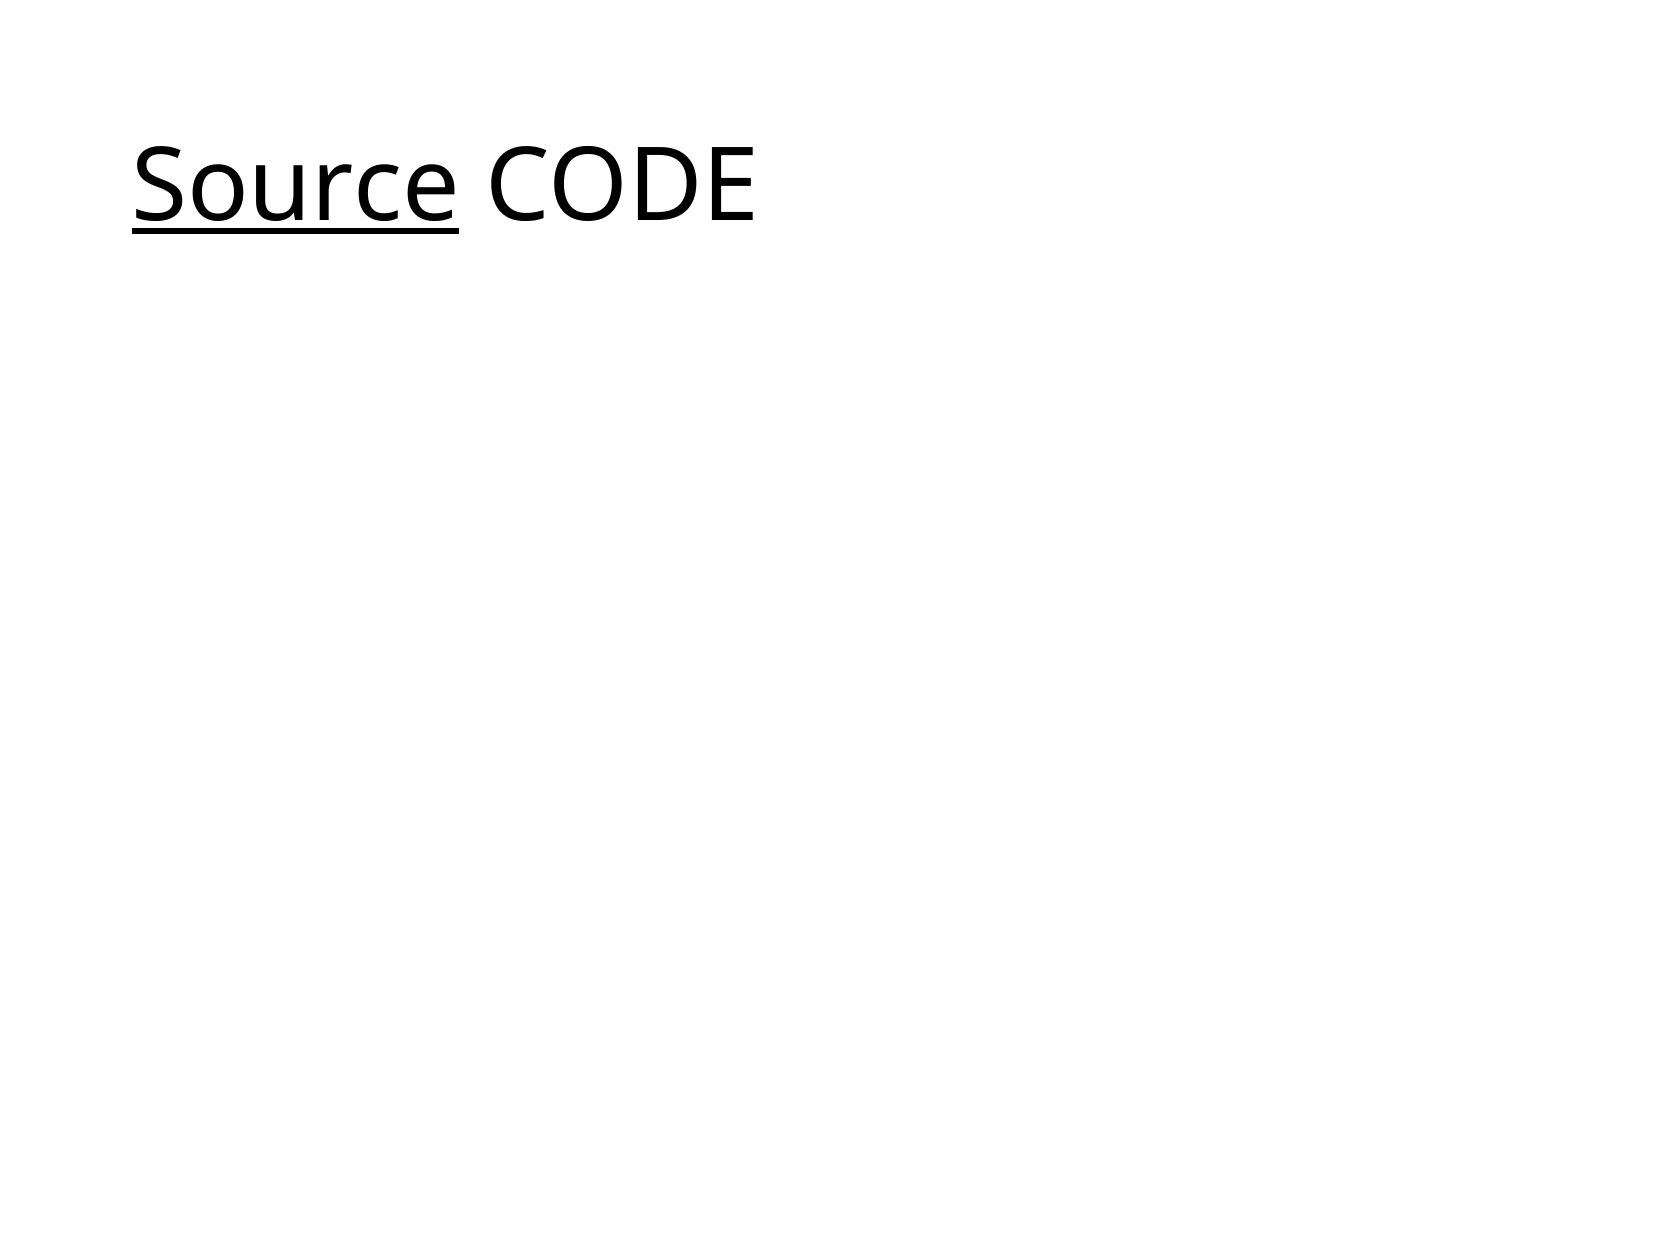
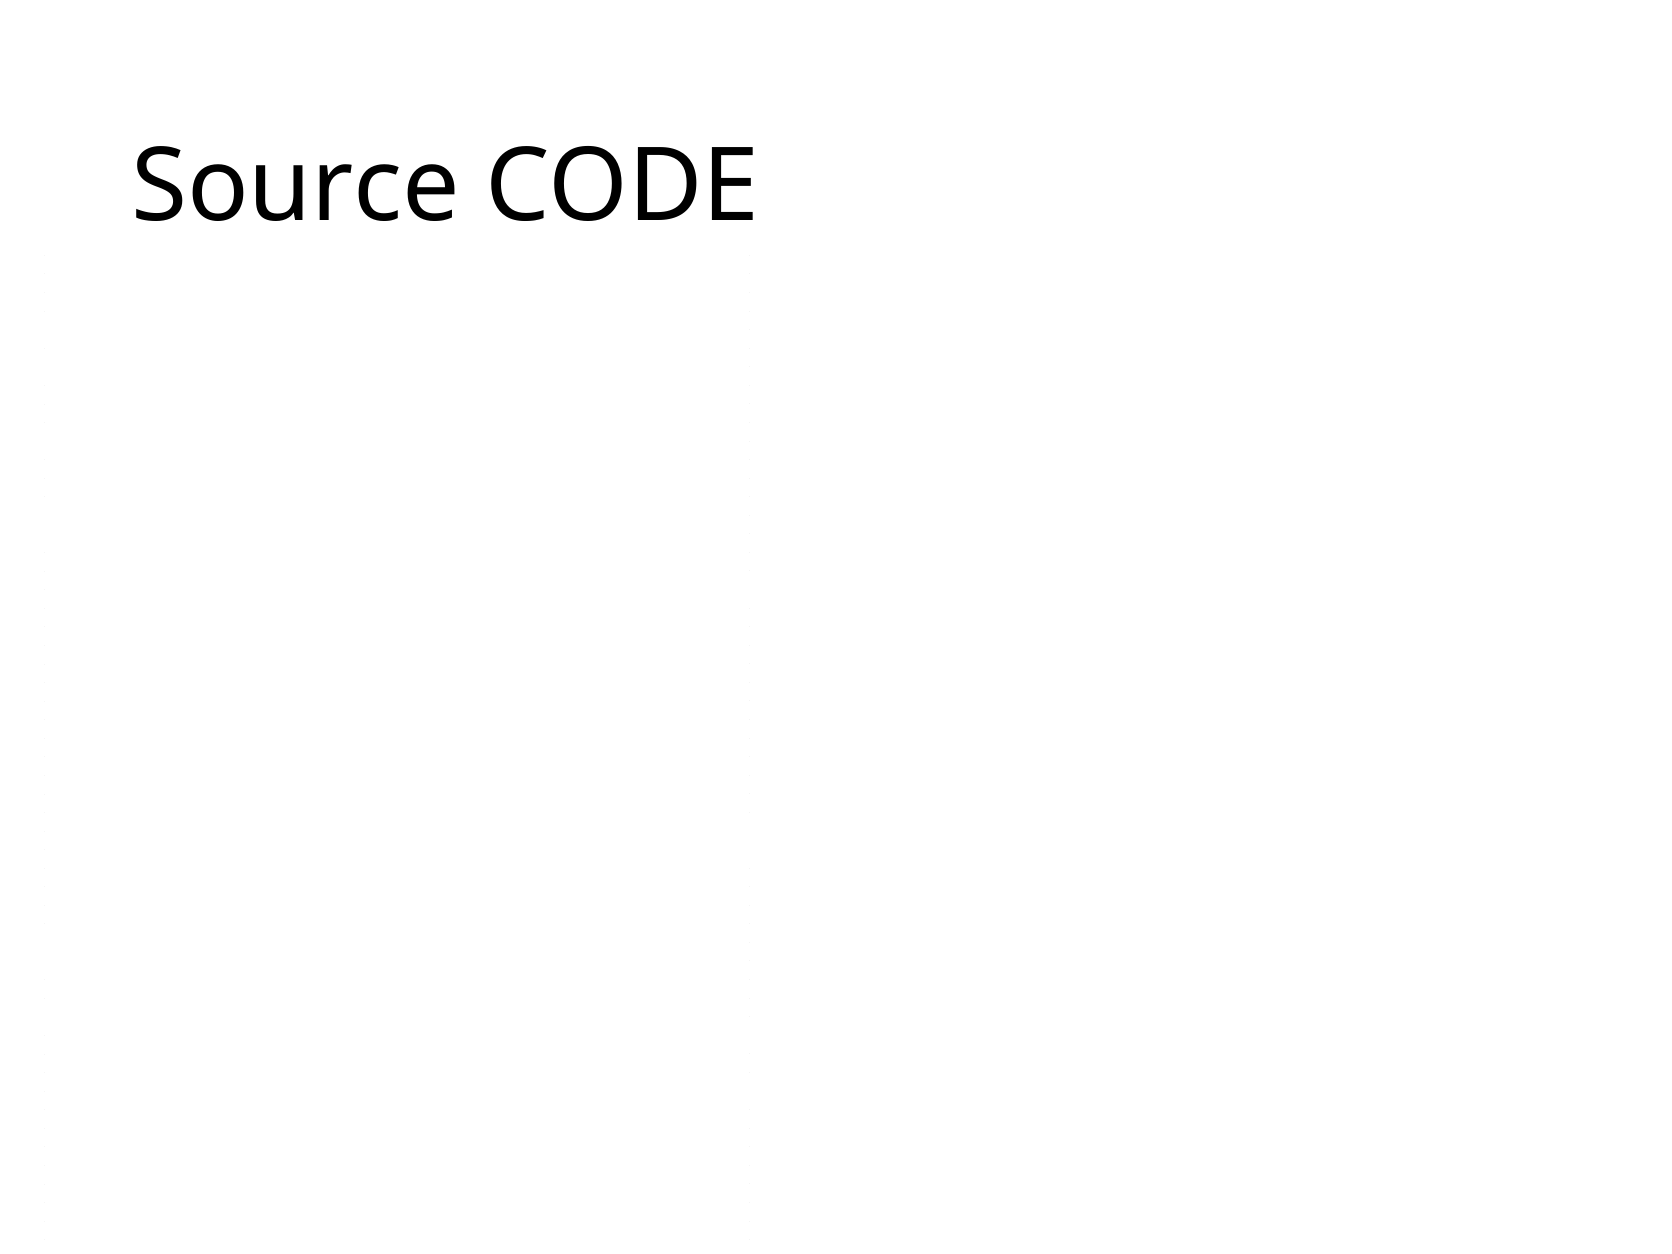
Source underline: present -> none (296, 187)
